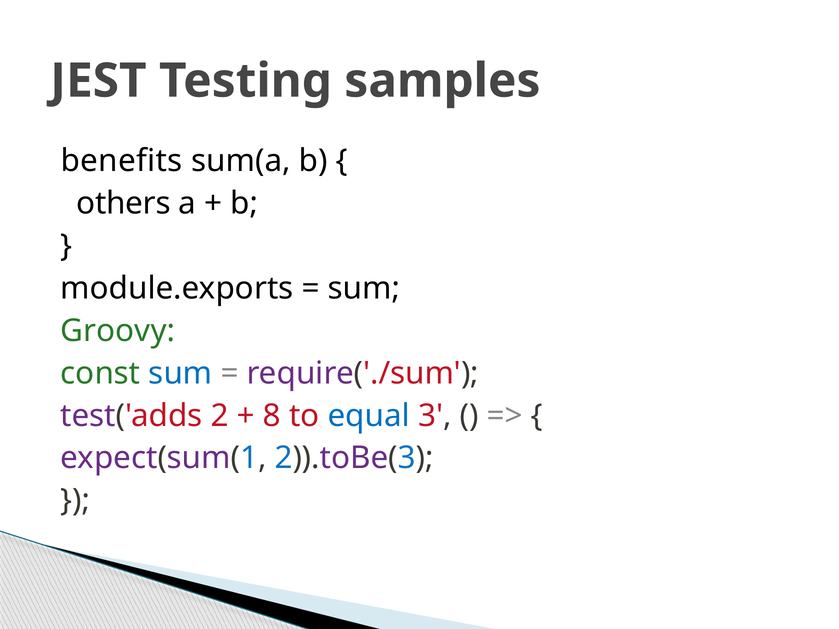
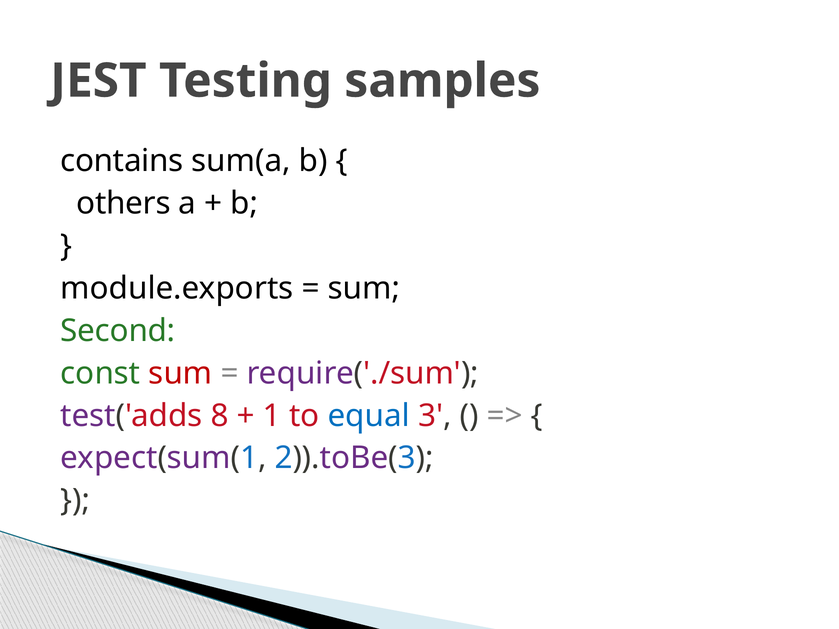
benefits: benefits -> contains (122, 161)
Groovy: Groovy -> Second (118, 331)
sum colour: blue -> red (180, 373)
2: 2 -> 8 (220, 416)
8: 8 -> 1 (272, 416)
